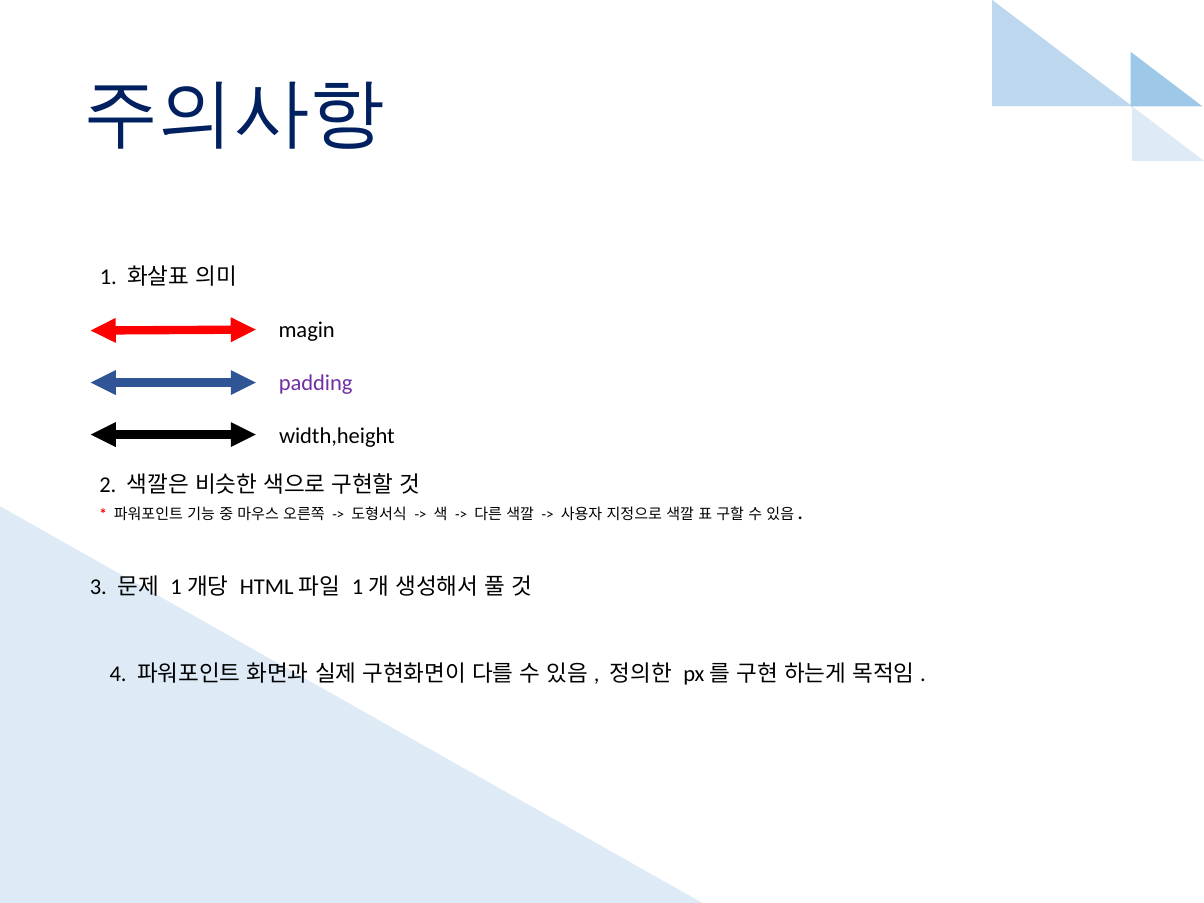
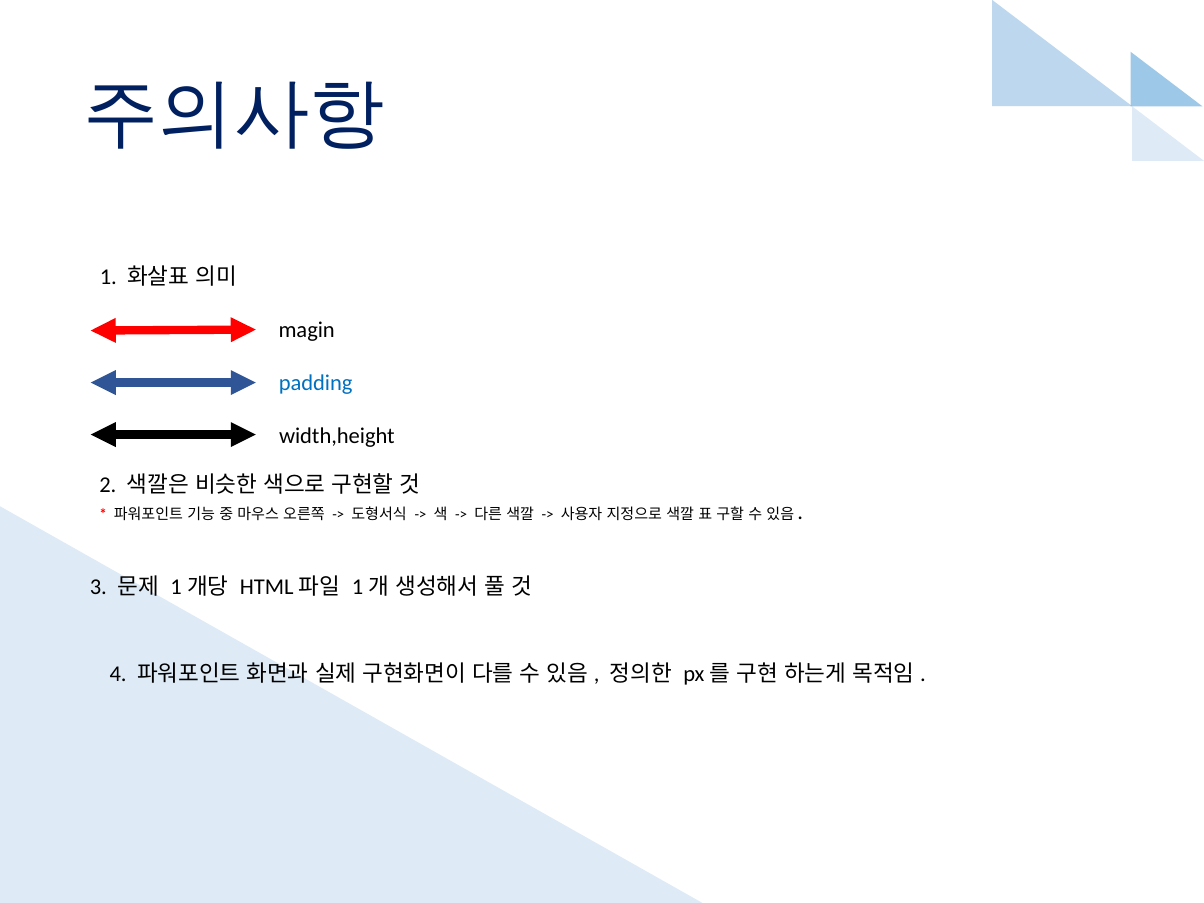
padding colour: purple -> blue (316, 383)
